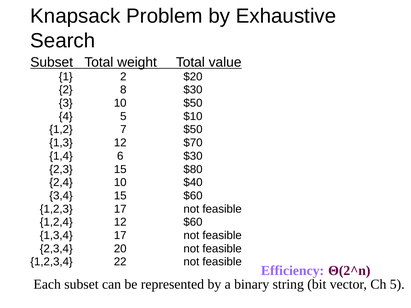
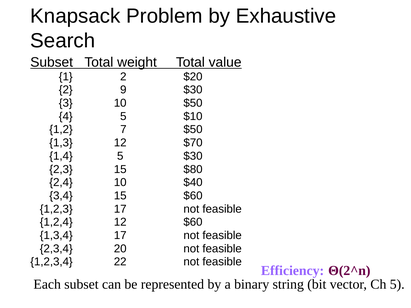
8: 8 -> 9 (123, 90)
1,4 6: 6 -> 5 (120, 156)
